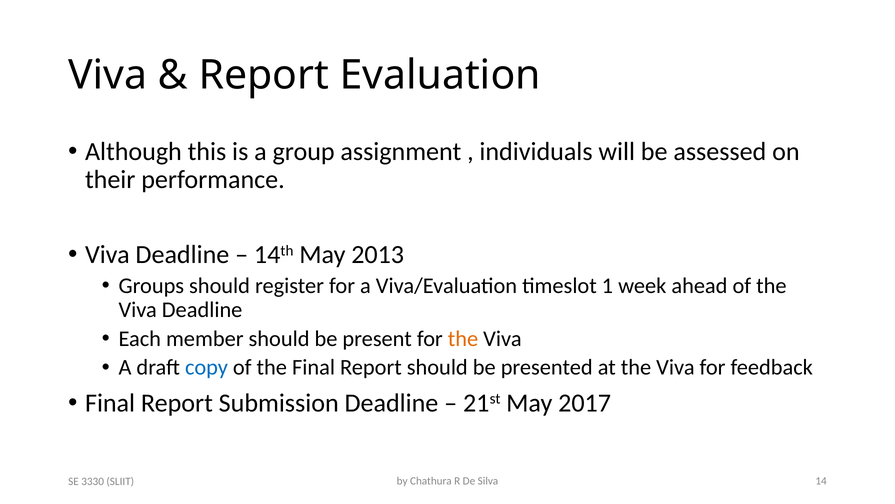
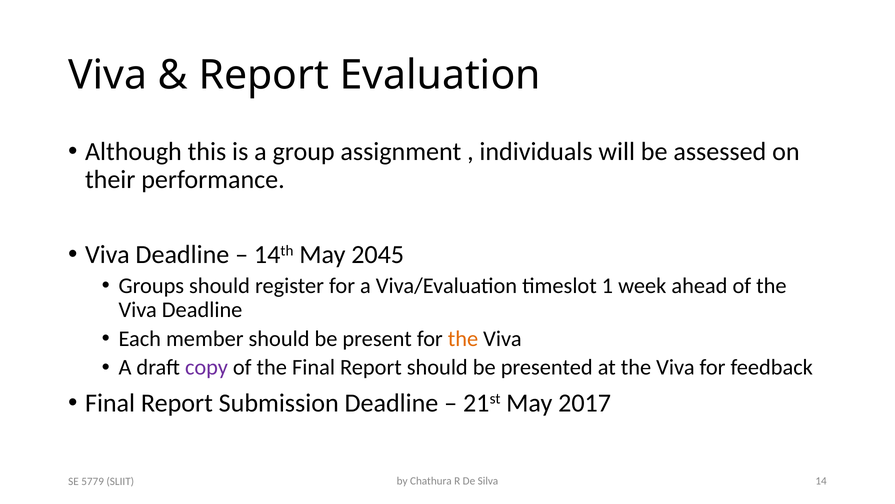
2013: 2013 -> 2045 (378, 255)
copy colour: blue -> purple (207, 367)
3330: 3330 -> 5779 (93, 481)
